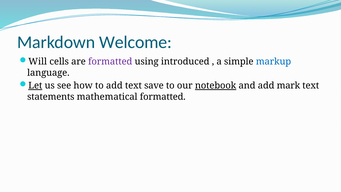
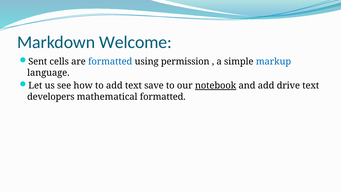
Will: Will -> Sent (38, 62)
formatted colour: purple -> blue (110, 62)
introduced: introduced -> permission (185, 62)
Let underline: present -> none (35, 86)
mark: mark -> drive (288, 86)
statements: statements -> developers (51, 97)
